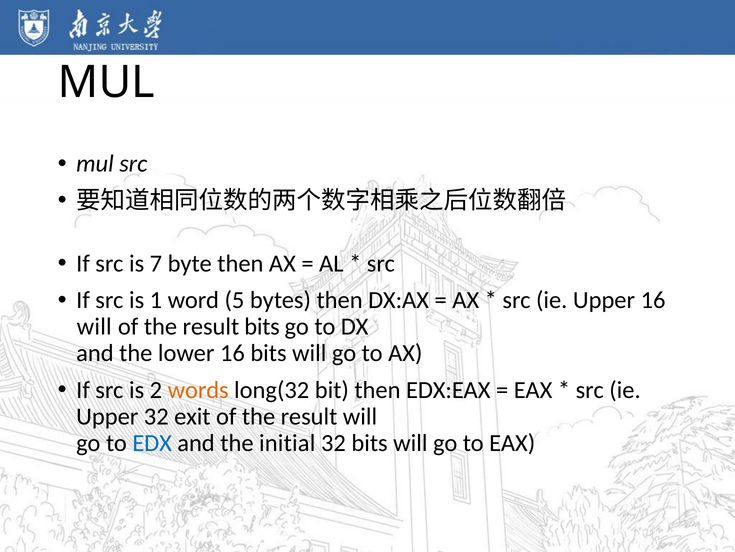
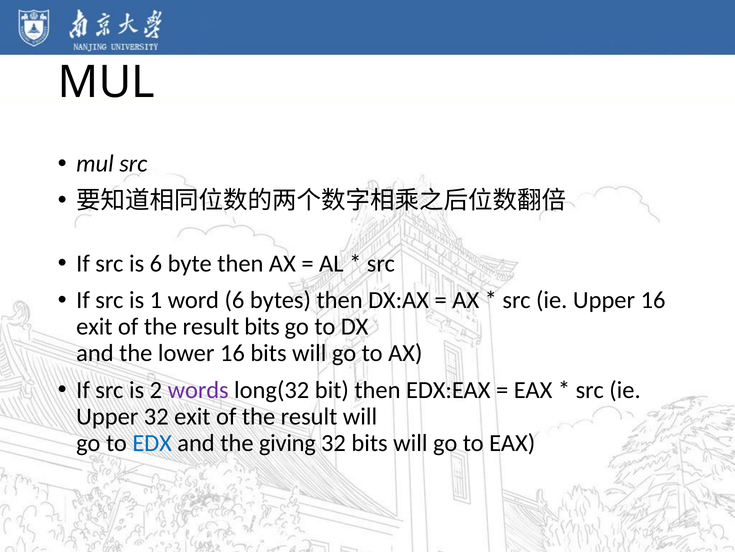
is 7: 7 -> 6 (156, 263)
word 5: 5 -> 6 (234, 300)
will: will -> exit (94, 326)
words colour: orange -> purple (198, 390)
initial: initial -> giving (287, 442)
